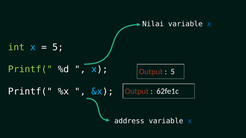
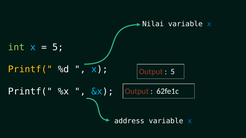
Printf( colour: light green -> yellow (30, 70)
